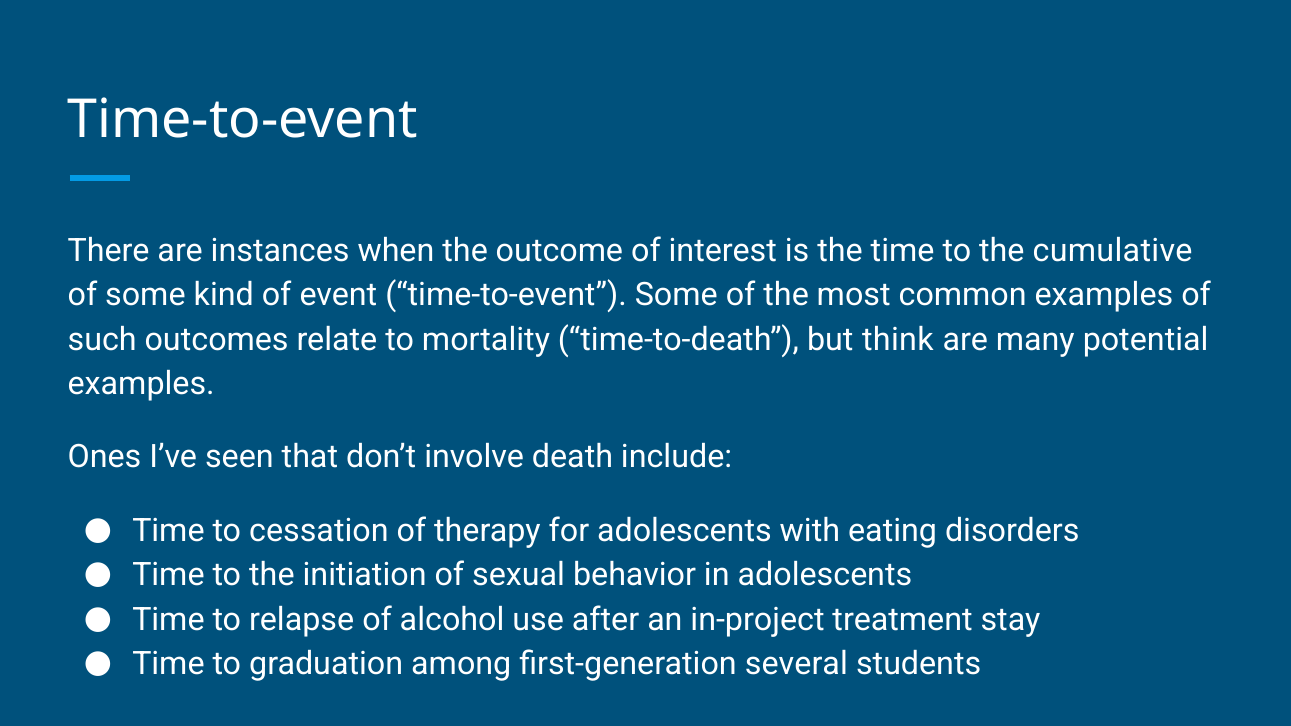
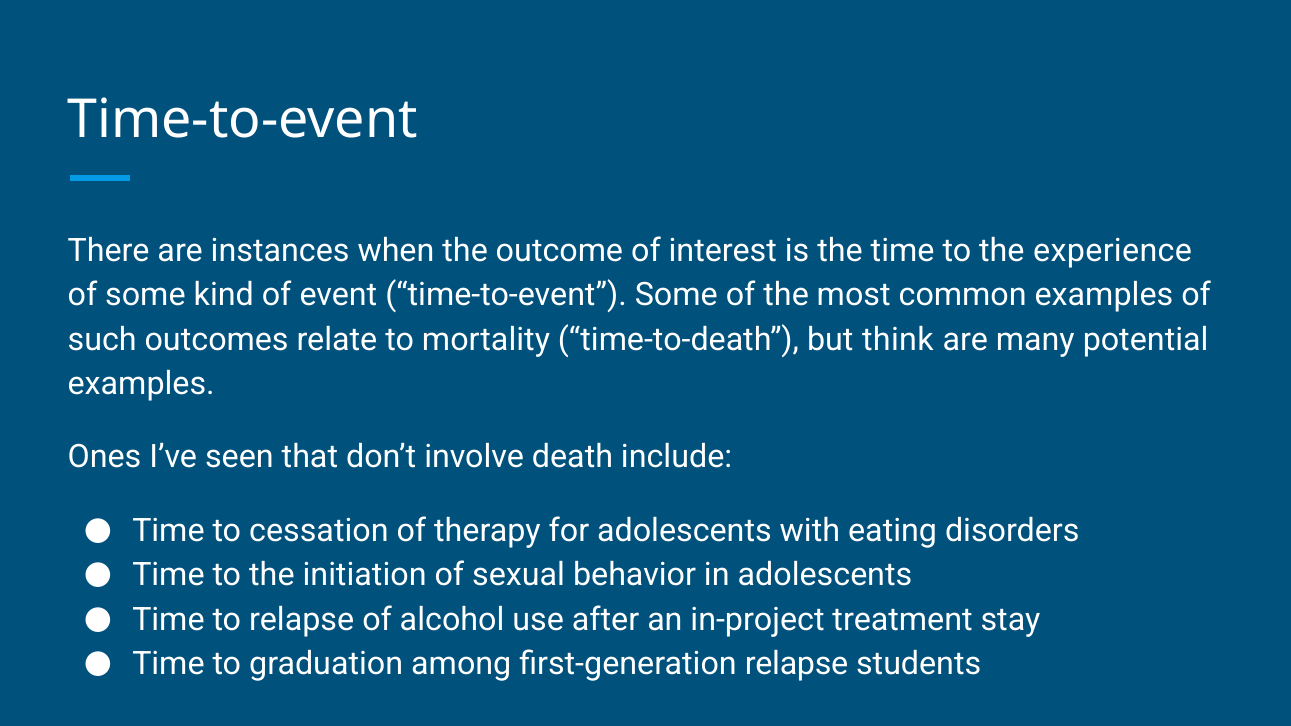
cumulative: cumulative -> experience (1113, 251)
first-generation several: several -> relapse (797, 664)
